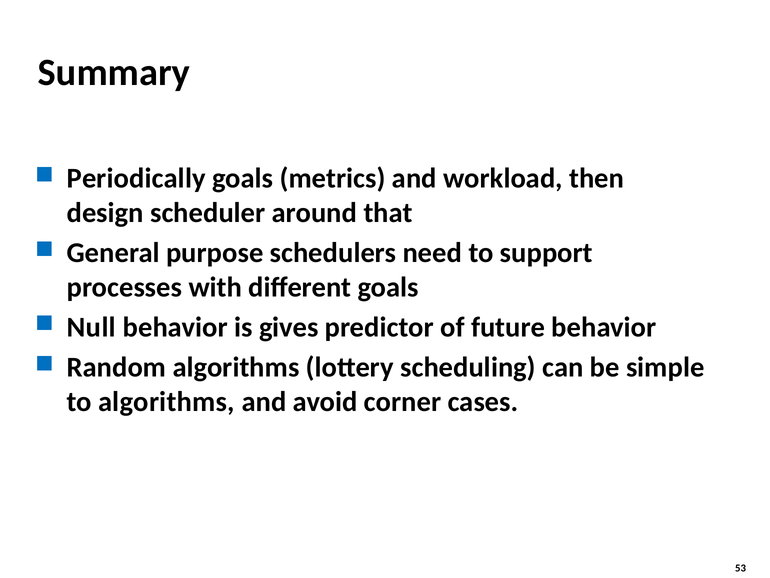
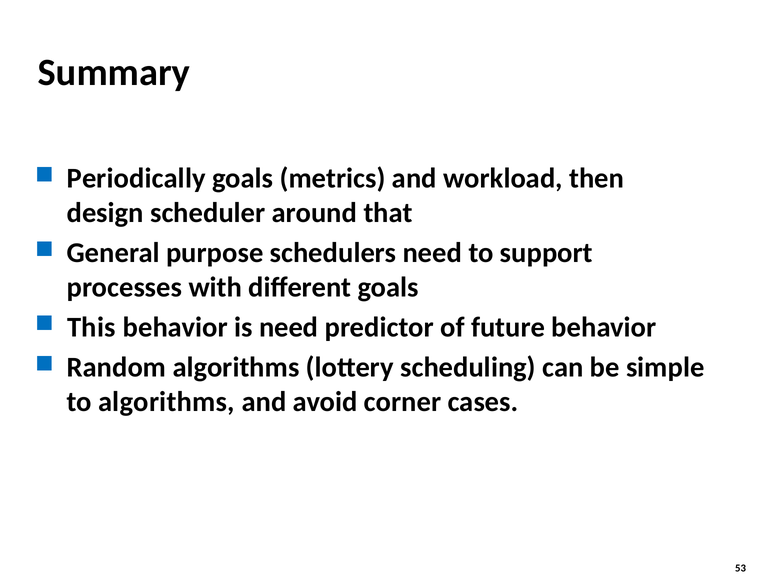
Null: Null -> This (91, 327)
is gives: gives -> need (289, 327)
